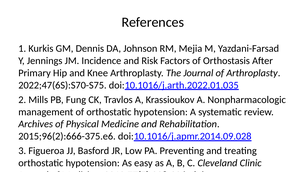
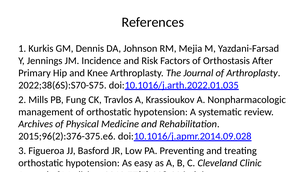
2022;47(6S):S70-S75: 2022;47(6S):S70-S75 -> 2022;38(6S):S70-S75 (62, 85)
2015;96(2):666-375.e6: 2015;96(2):666-375.e6 -> 2015;96(2):376-375.e6 (67, 136)
